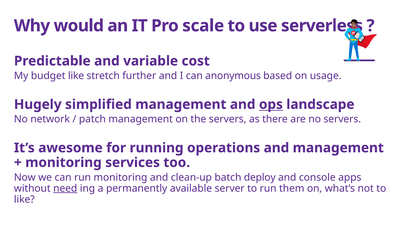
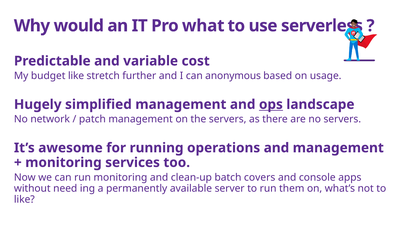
scale: scale -> what (203, 26)
deploy: deploy -> covers (260, 177)
need underline: present -> none (65, 188)
